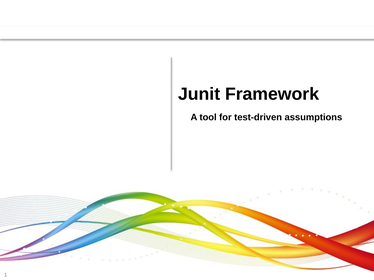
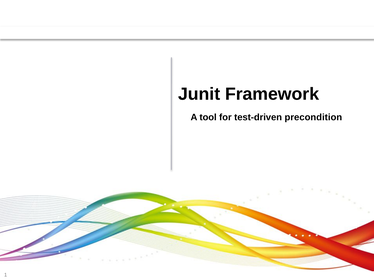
assumptions: assumptions -> precondition (313, 117)
